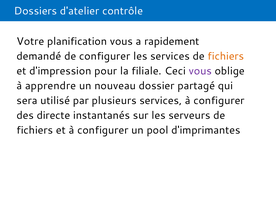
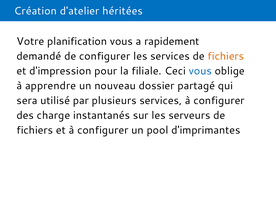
Dossiers: Dossiers -> Création (35, 11)
contrôle: contrôle -> héritées (123, 11)
vous colour: purple -> blue (200, 71)
directe: directe -> charge (53, 115)
